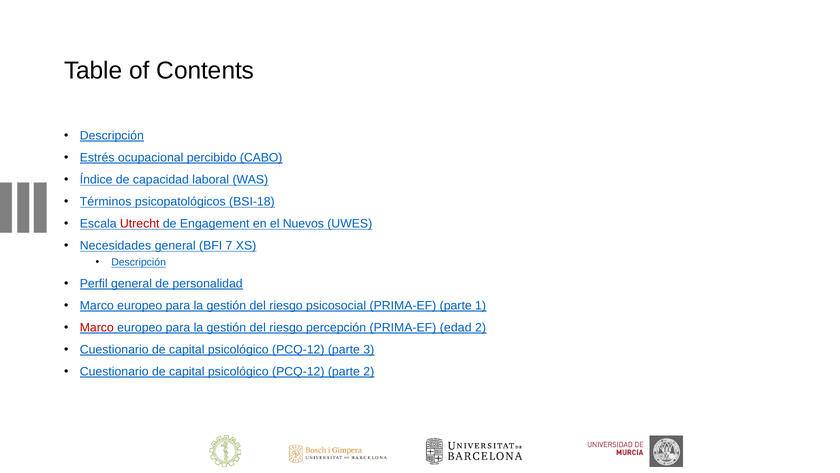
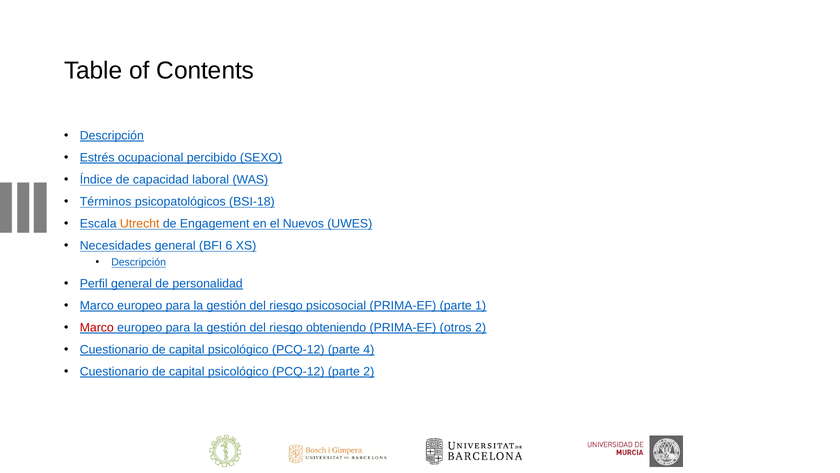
CABO: CABO -> SEXO (261, 157)
Utrecht colour: red -> orange (140, 223)
7: 7 -> 6 (229, 245)
percepción: percepción -> obteniendo (336, 327)
edad: edad -> otros (456, 327)
3: 3 -> 4 (369, 349)
